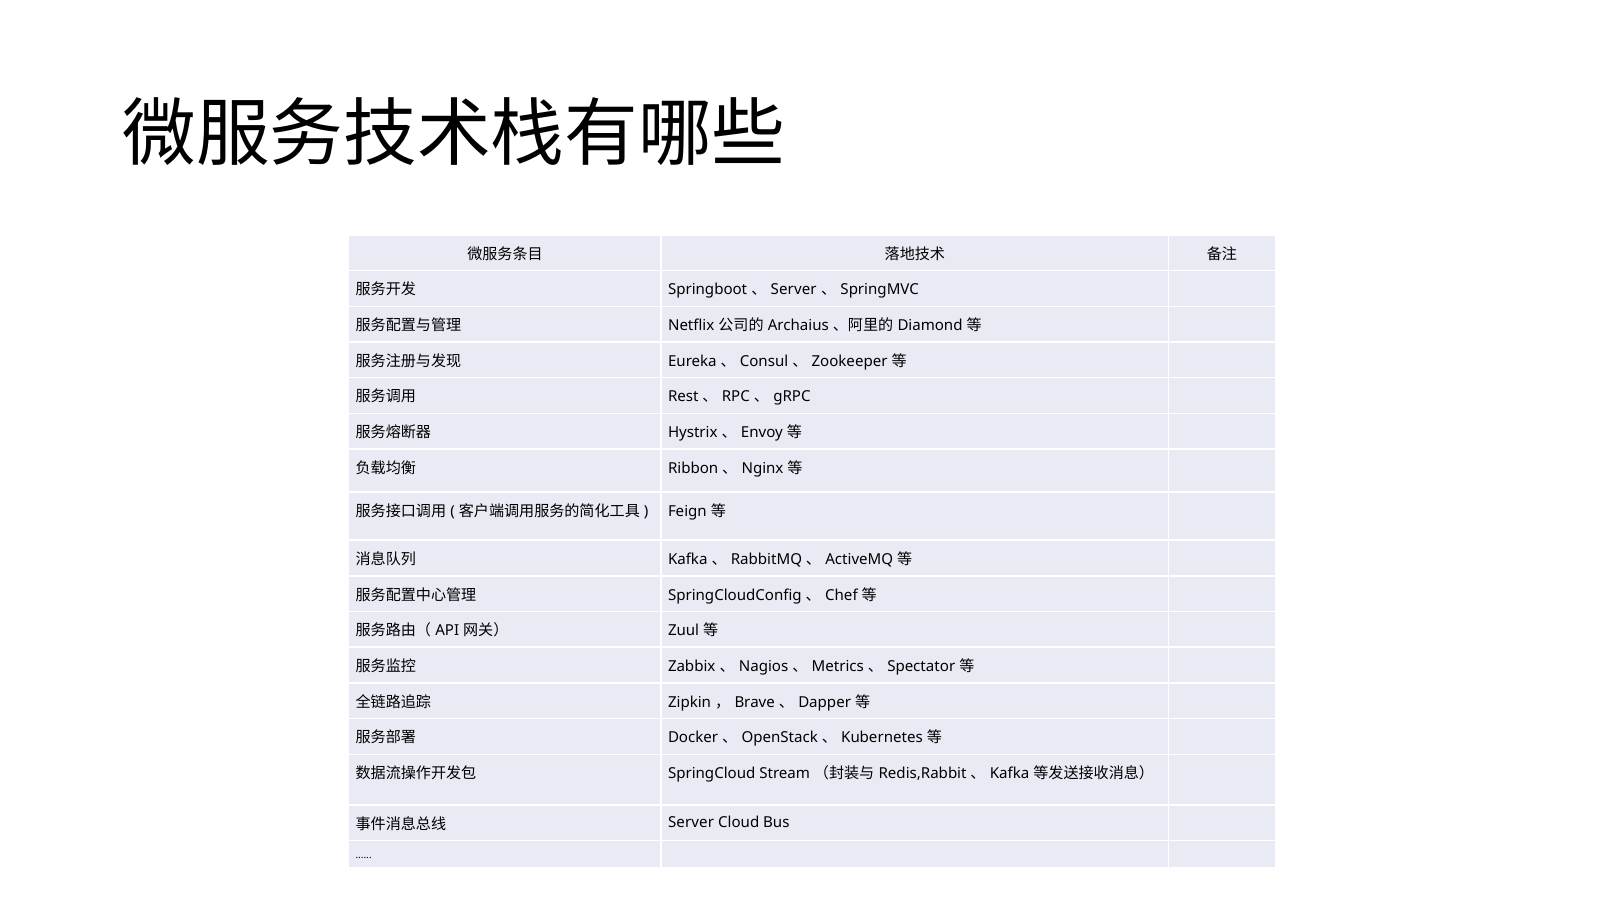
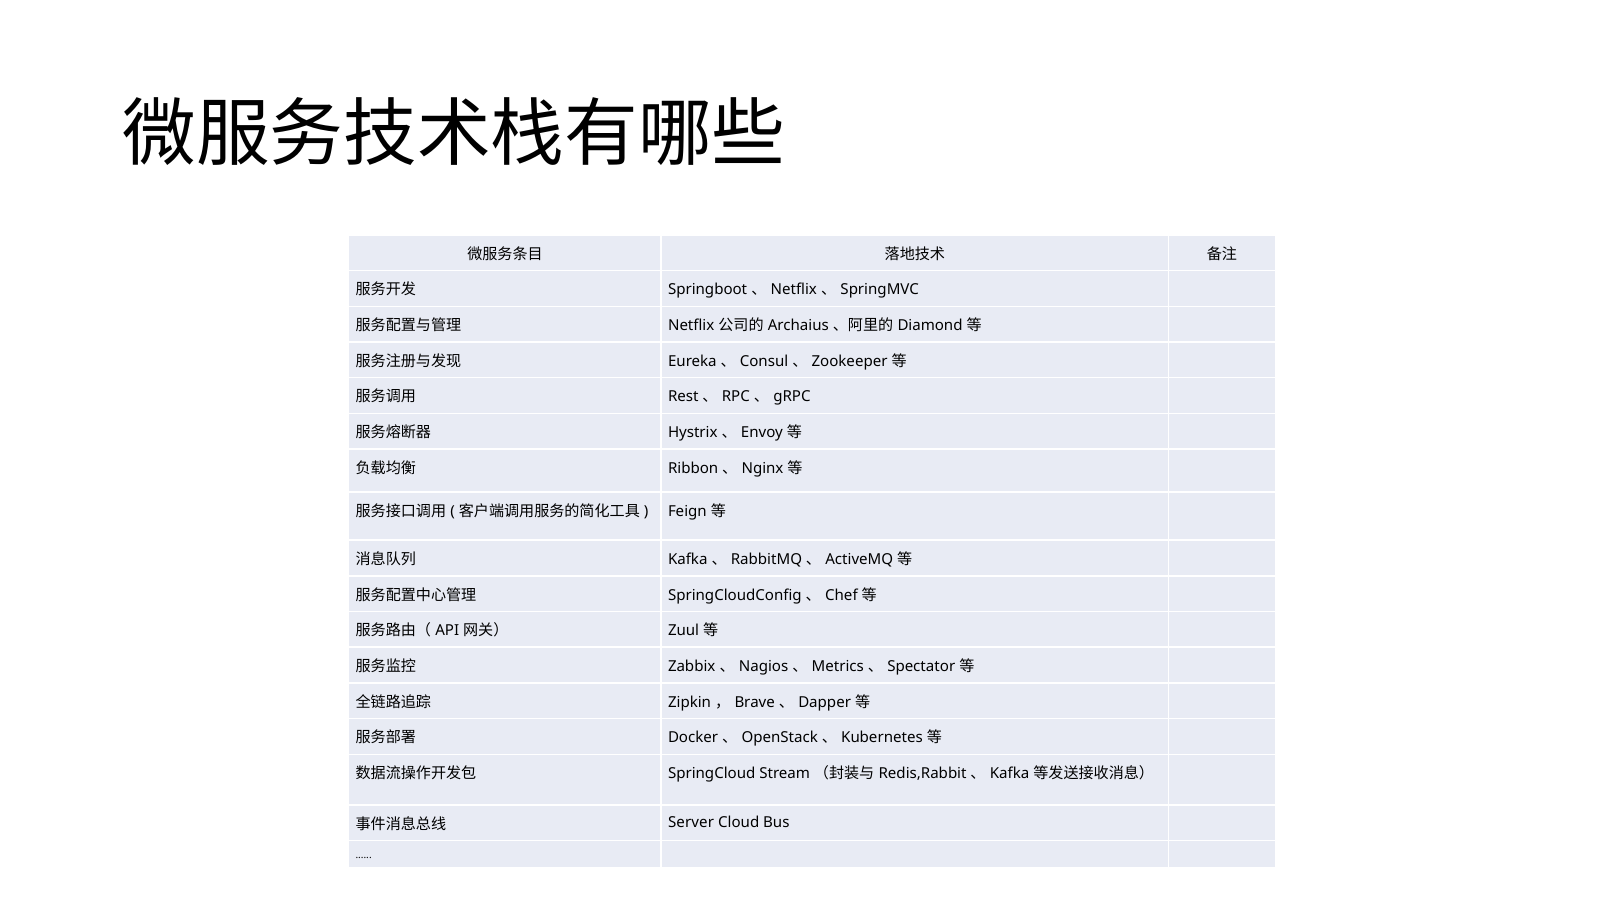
Server: Server -> Netflix (794, 290)
